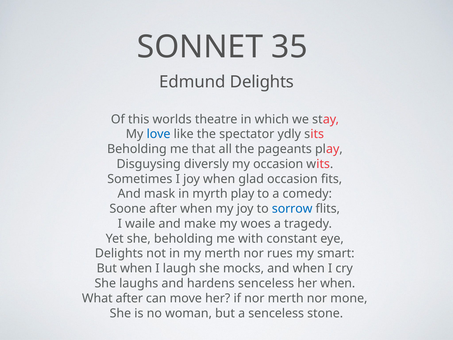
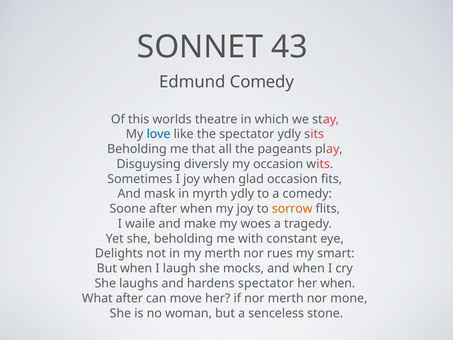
35: 35 -> 43 (290, 47)
Edmund Delights: Delights -> Comedy (262, 82)
myrth play: play -> ydly (242, 194)
sorrow colour: blue -> orange (292, 209)
hardens senceless: senceless -> spectator (266, 283)
